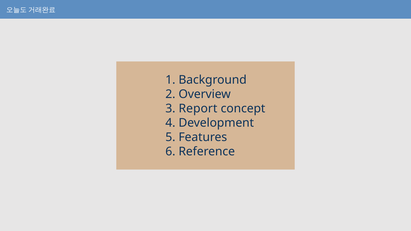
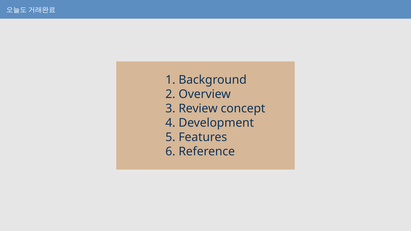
Report: Report -> Review (198, 109)
